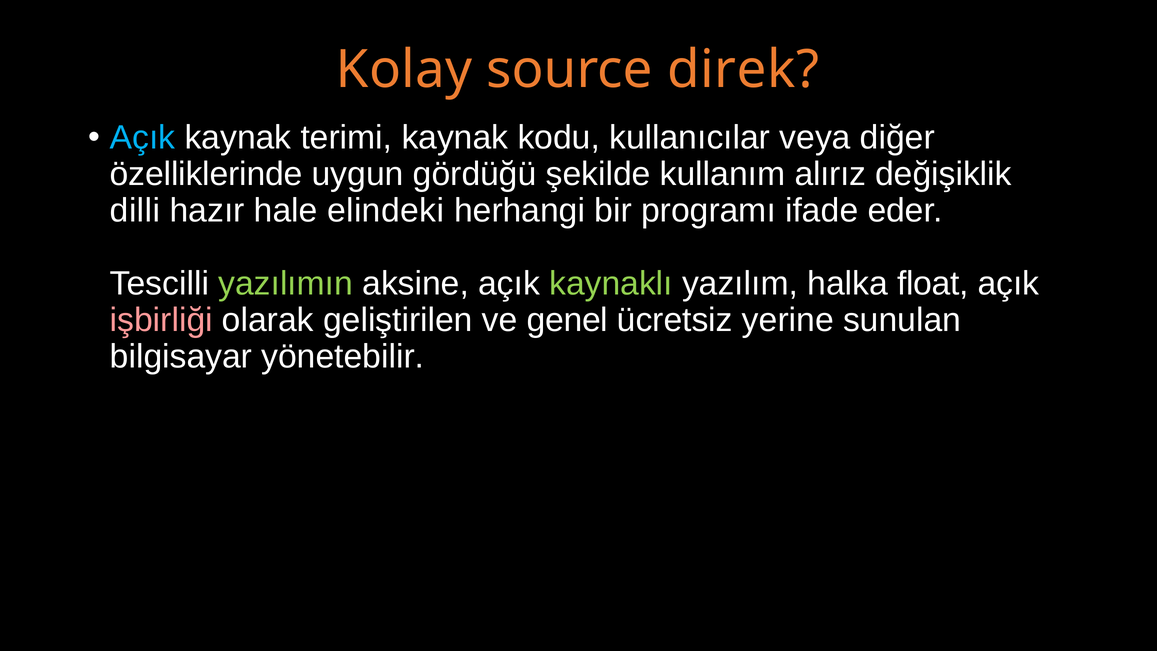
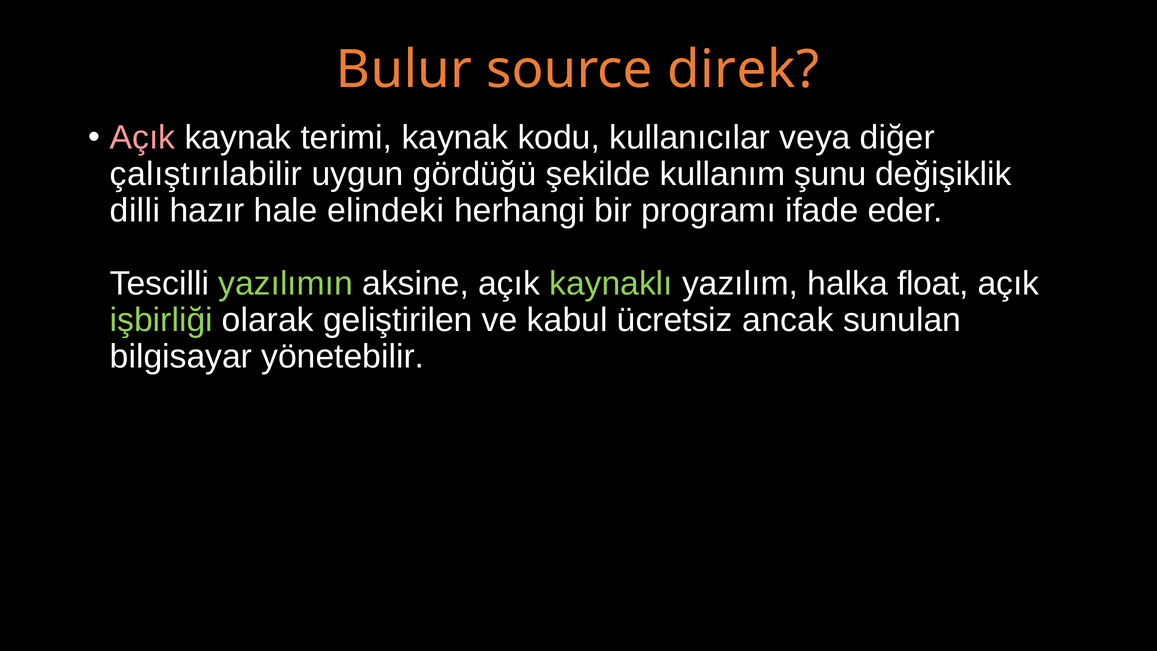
Kolay: Kolay -> Bulur (404, 70)
Açık colour: light blue -> pink (143, 138)
özelliklerinde: özelliklerinde -> çalıştırılabilir (206, 174)
alırız: alırız -> şunu (830, 174)
işbirliği colour: pink -> light green (161, 320)
genel: genel -> kabul (567, 320)
yerine: yerine -> ancak (788, 320)
